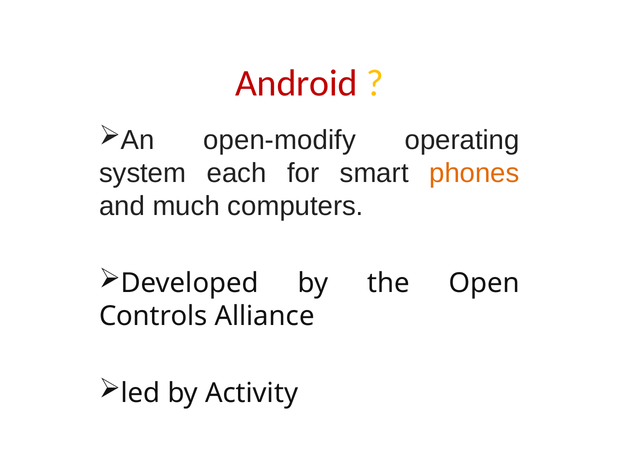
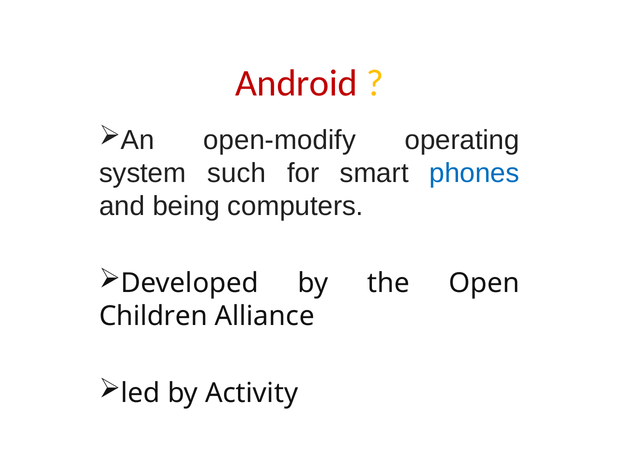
each: each -> such (236, 173)
phones colour: orange -> blue (474, 173)
much: much -> being (186, 206)
Controls: Controls -> Children (153, 316)
